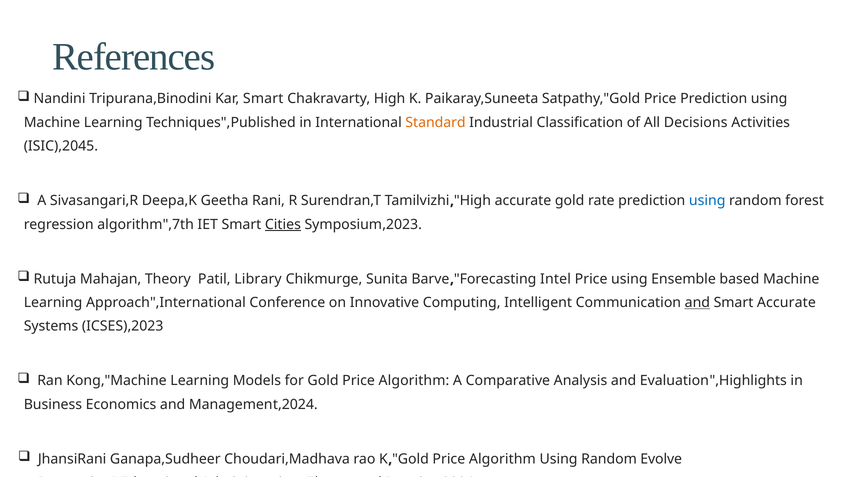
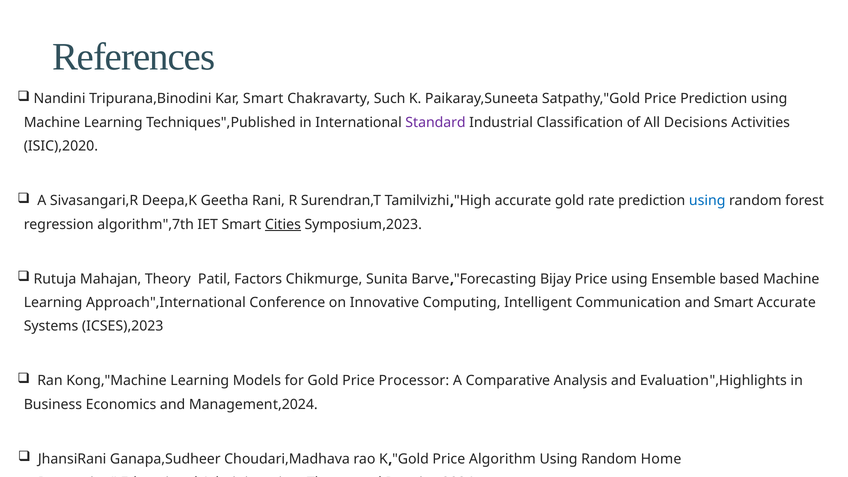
High: High -> Such (390, 99)
Standard colour: orange -> purple (436, 123)
ISIC),2045: ISIC),2045 -> ISIC),2020 (61, 146)
Library: Library -> Factors (258, 279)
Intel: Intel -> Bijay (556, 279)
and underline: present -> none (697, 303)
Gold Price Algorithm: Algorithm -> Processor (414, 381)
Evolve: Evolve -> Home (661, 459)
